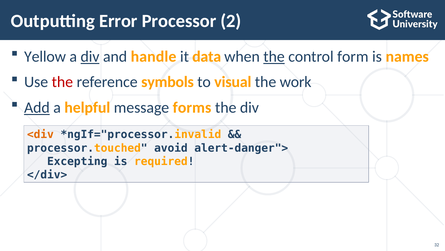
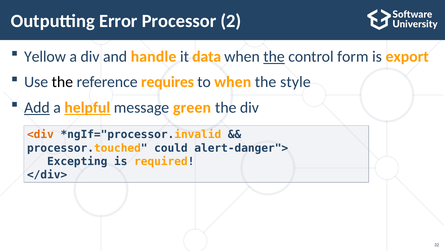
div underline: present -> none (90, 56)
names: names -> export (407, 56)
the colour: red -> black (62, 82)
symbols: symbols -> requires (168, 82)
to visual: visual -> when (233, 82)
work: work -> style (295, 82)
helpful underline: none -> present (87, 107)
forms: forms -> green (192, 107)
avoid: avoid -> could (171, 148)
